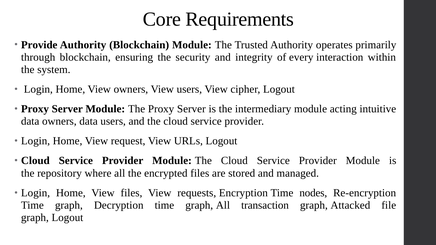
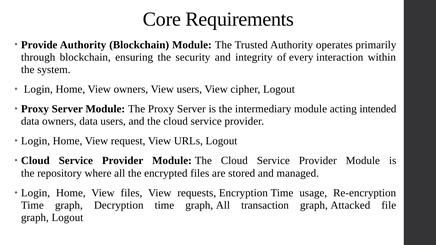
intuitive: intuitive -> intended (378, 109)
nodes: nodes -> usage (313, 193)
